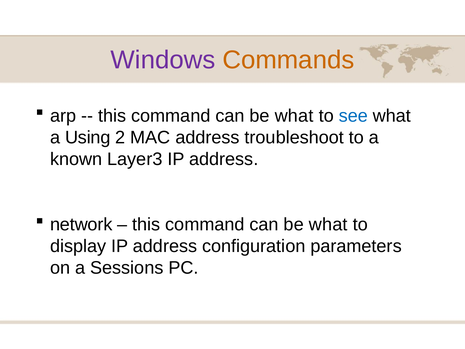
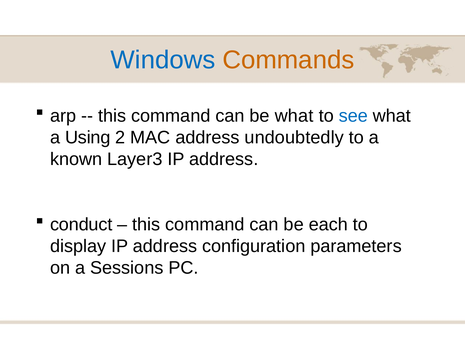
Windows colour: purple -> blue (163, 60)
troubleshoot: troubleshoot -> undoubtedly (294, 137)
network: network -> conduct (81, 224)
what: what -> each (328, 224)
